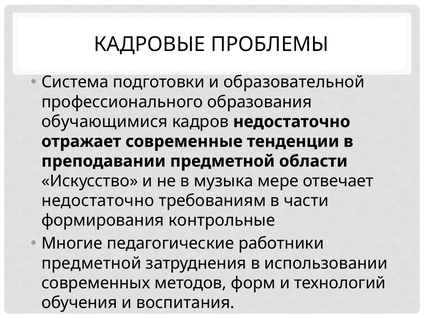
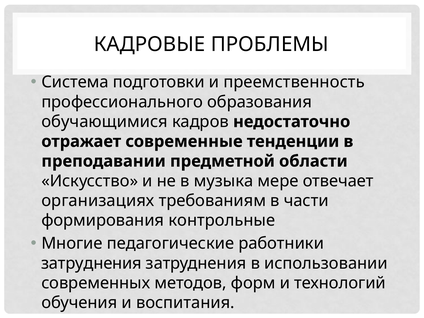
образовательной: образовательной -> преемственность (294, 82)
недостаточно: недостаточно -> организациях (98, 201)
предметной: предметной -> затруднения (91, 263)
